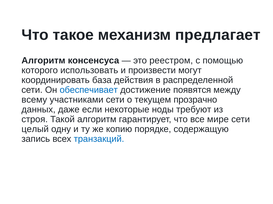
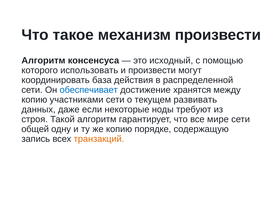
механизм предлагает: предлагает -> произвести (218, 35)
реестром: реестром -> исходный (171, 61)
появятся: появятся -> хранятся (192, 90)
всему: всему -> копию (34, 100)
прозрачно: прозрачно -> развивать (195, 100)
целый: целый -> общей (35, 129)
транзакций colour: blue -> orange (99, 139)
